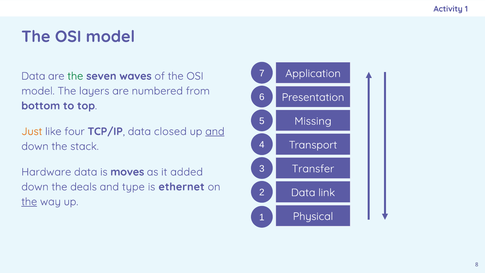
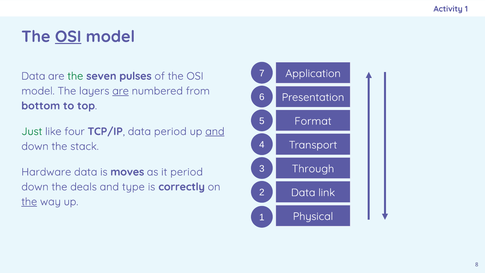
OSI underline: none -> present (68, 37)
waves: waves -> pulses (135, 76)
are underline: none -> present (121, 91)
Missing: Missing -> Format (313, 121)
Just colour: orange -> green (32, 131)
data closed: closed -> period (170, 131)
Transfer: Transfer -> Through (313, 169)
it added: added -> period (187, 172)
ethernet: ethernet -> correctly (182, 187)
